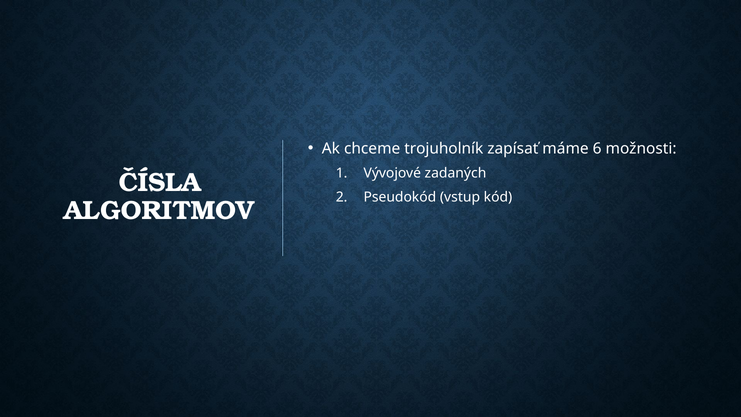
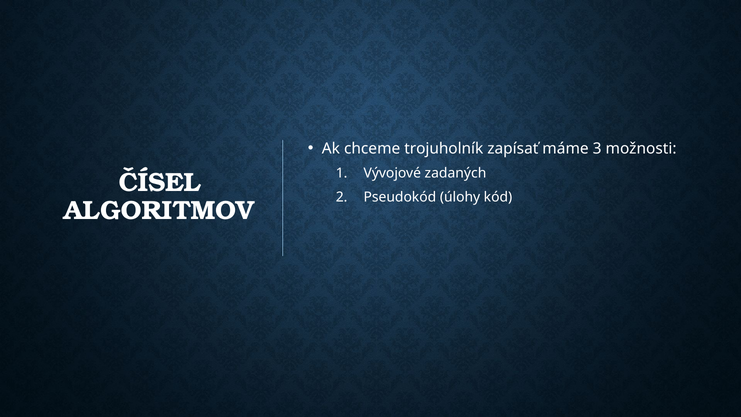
6: 6 -> 3 (597, 148)
ČÍSLA: ČÍSLA -> ČÍSEL (160, 182)
vstup: vstup -> úlohy (460, 197)
